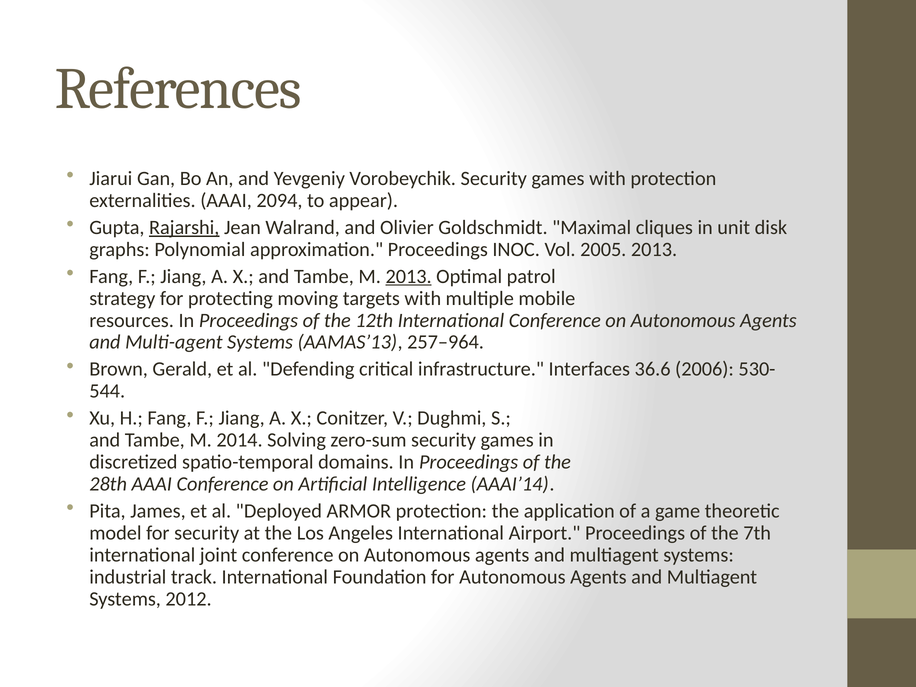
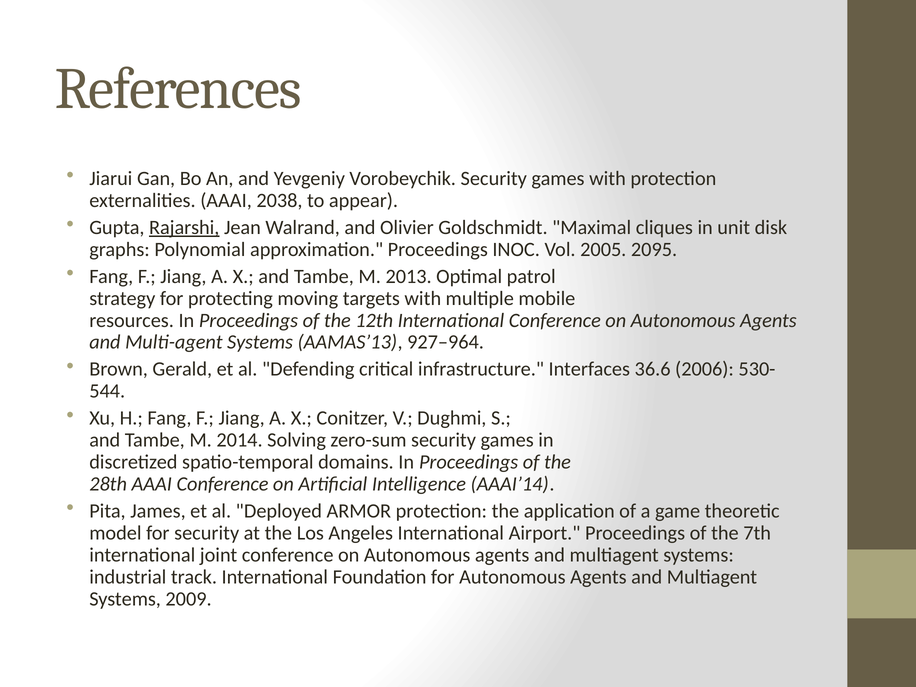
2094: 2094 -> 2038 (279, 200)
2005 2013: 2013 -> 2095 (654, 249)
2013 underline: present -> none (409, 276)
257–964: 257–964 -> 927–964 (446, 342)
2012: 2012 -> 2009 (189, 599)
